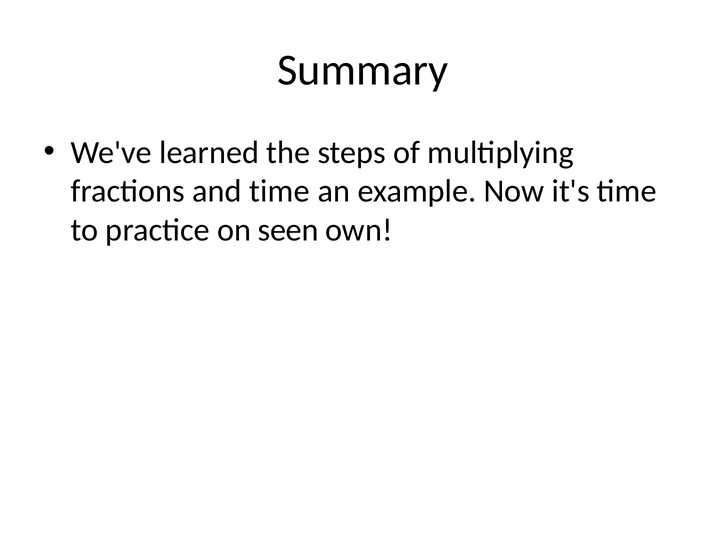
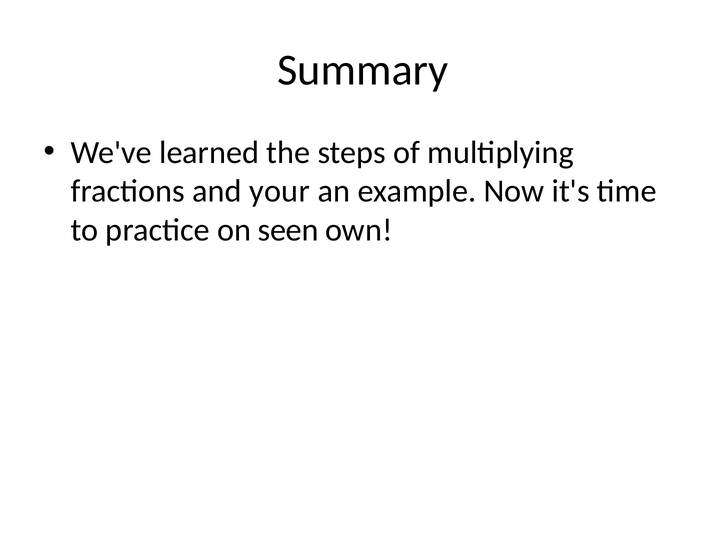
and time: time -> your (280, 191)
